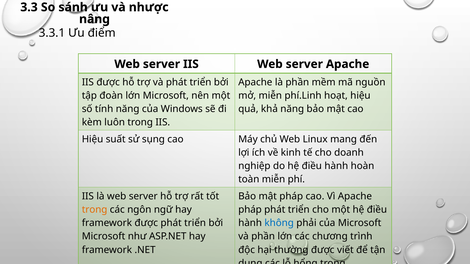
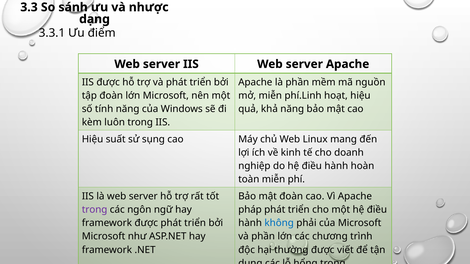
nâng: nâng -> dạng (94, 19)
mật pháp: pháp -> đoàn (291, 197)
trong colour: orange -> purple (95, 210)
